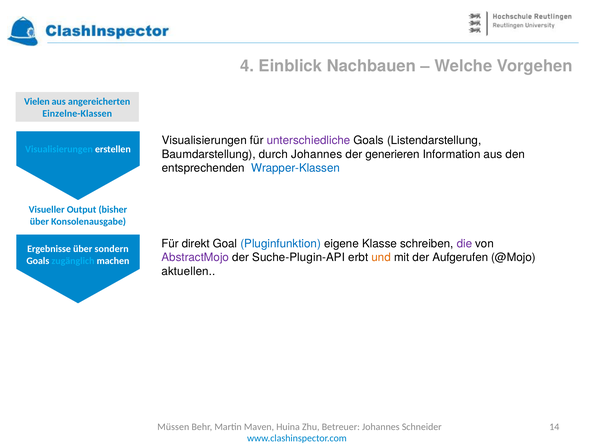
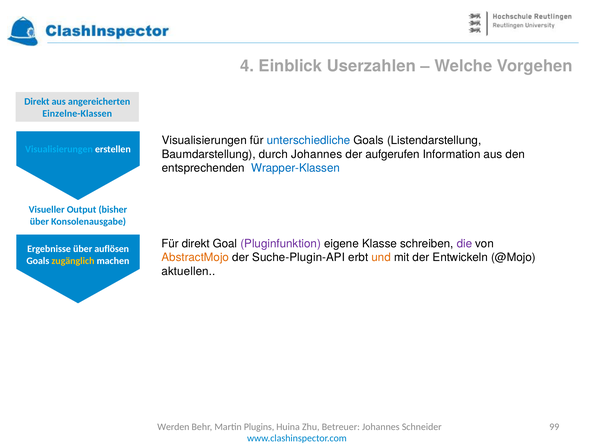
Nachbauen: Nachbauen -> Userzahlen (371, 66)
Vielen: Vielen -> Direkt (37, 101)
unterschiedliche colour: purple -> blue (309, 140)
generieren: generieren -> aufgerufen (393, 154)
Pluginfunktion colour: blue -> purple (281, 243)
sondern: sondern -> auflösen (112, 248)
AbstractMojo colour: purple -> orange (195, 257)
Aufgerufen: Aufgerufen -> Entwickeln (460, 257)
zugänglich colour: light blue -> yellow (73, 260)
Müssen: Müssen -> Werden (173, 426)
Maven: Maven -> Plugins (259, 426)
14: 14 -> 99 (554, 426)
